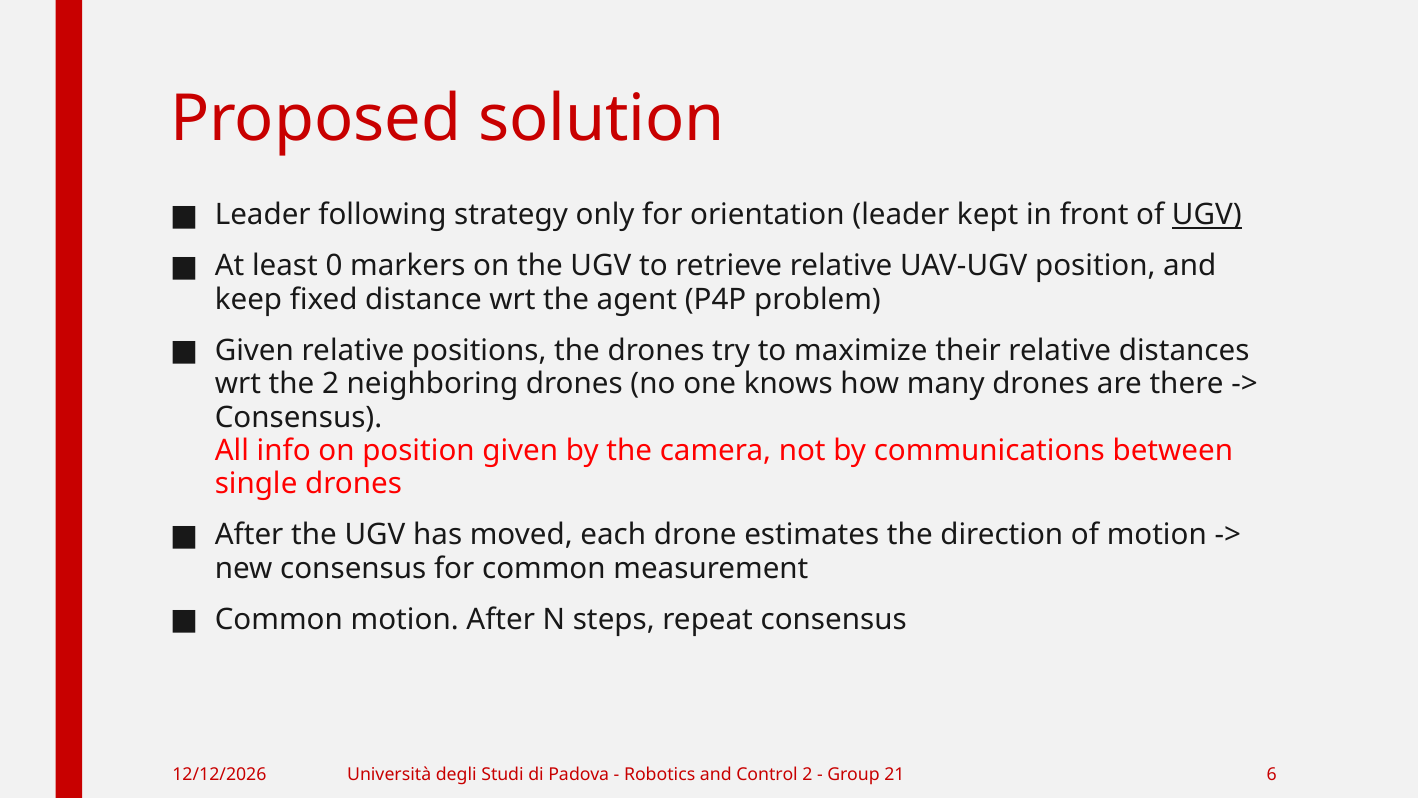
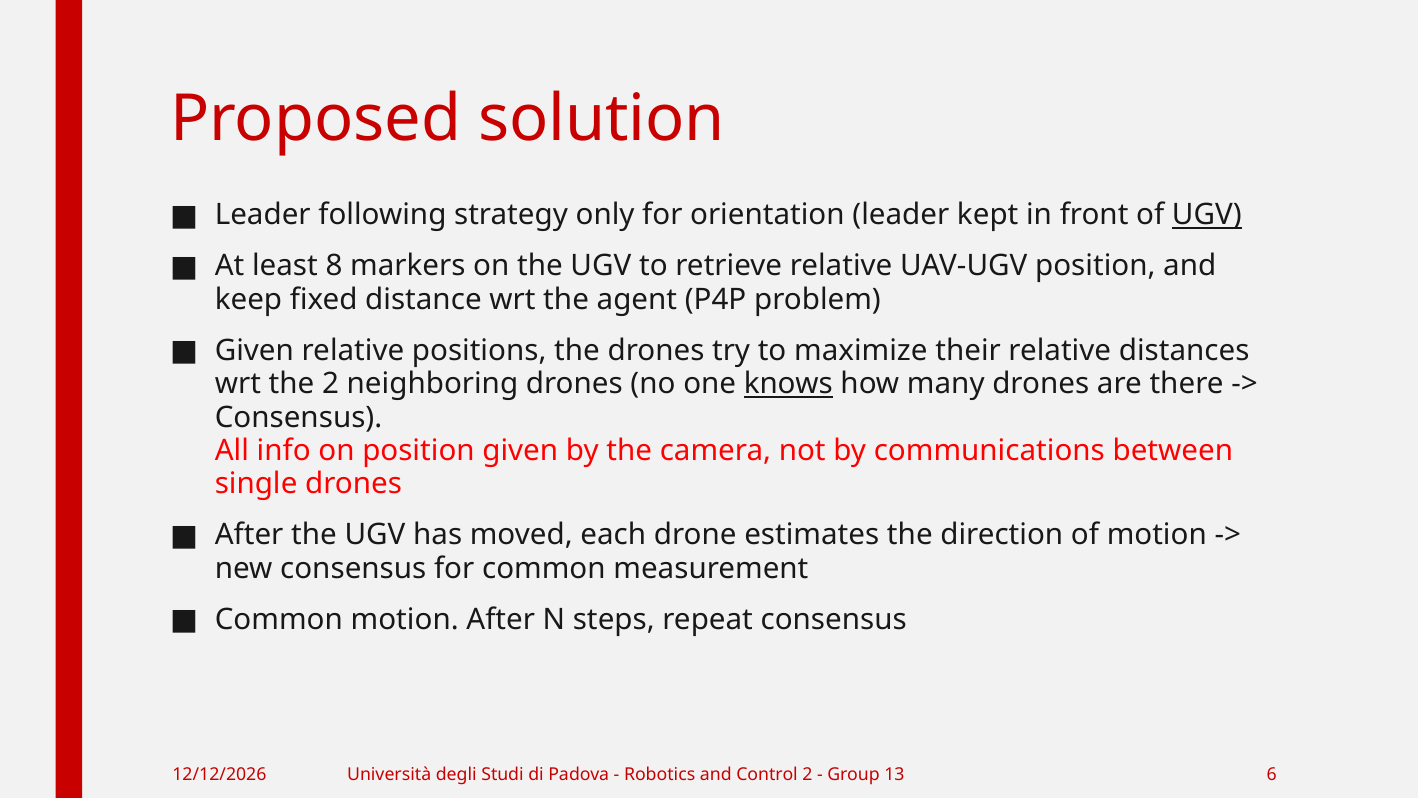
0: 0 -> 8 (334, 266)
knows underline: none -> present (788, 384)
21: 21 -> 13 (894, 774)
